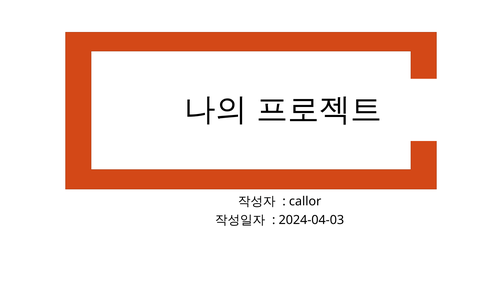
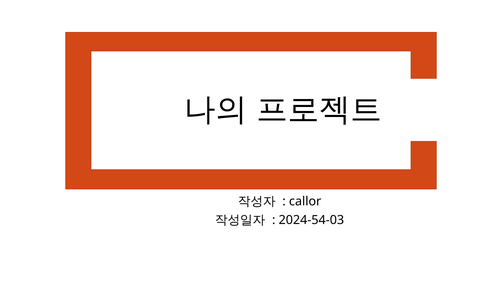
2024-04-03: 2024-04-03 -> 2024-54-03 (311, 220)
